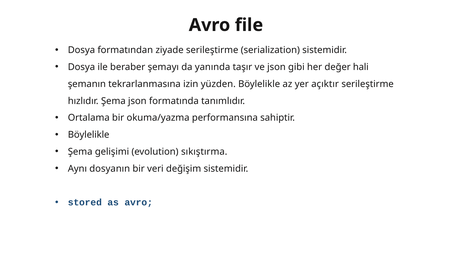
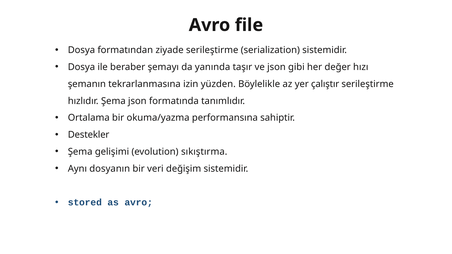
hali: hali -> hızı (361, 67)
açıktır: açıktır -> çalıştır (325, 84)
Böylelikle: Böylelikle -> Destekler (89, 135)
